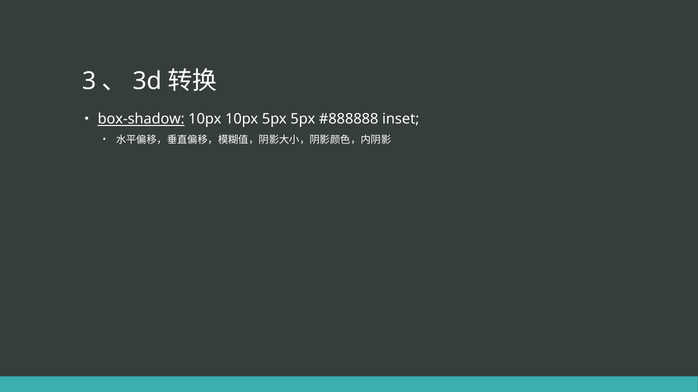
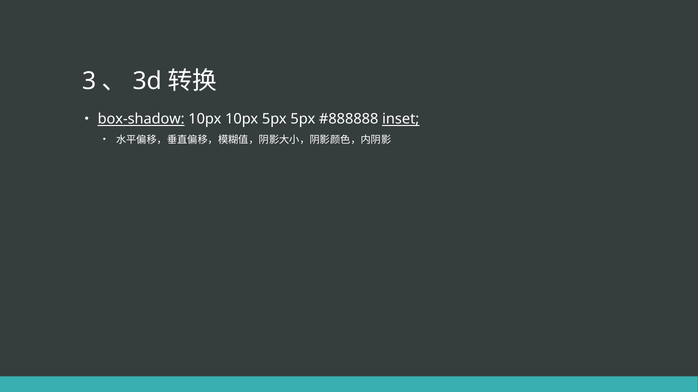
inset underline: none -> present (401, 119)
